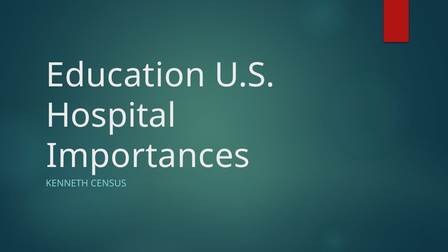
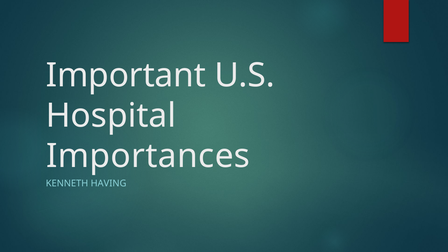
Education: Education -> Important (126, 75)
CENSUS: CENSUS -> HAVING (109, 183)
